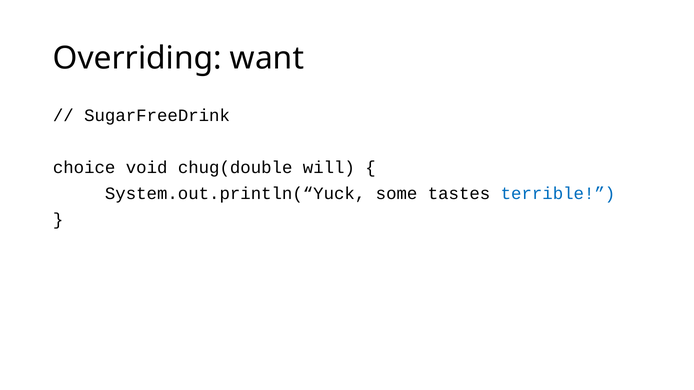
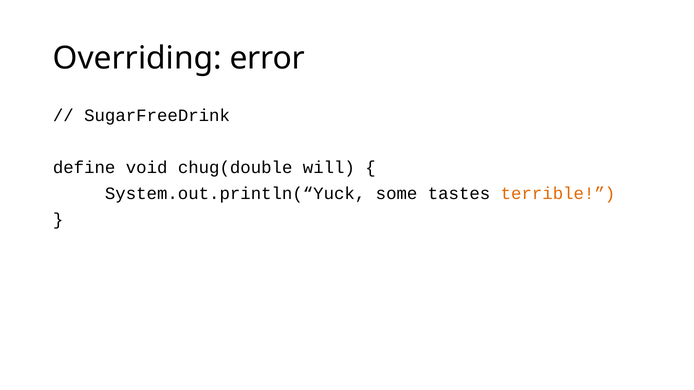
want: want -> error (267, 58)
choice: choice -> define (84, 168)
terrible colour: blue -> orange (558, 194)
